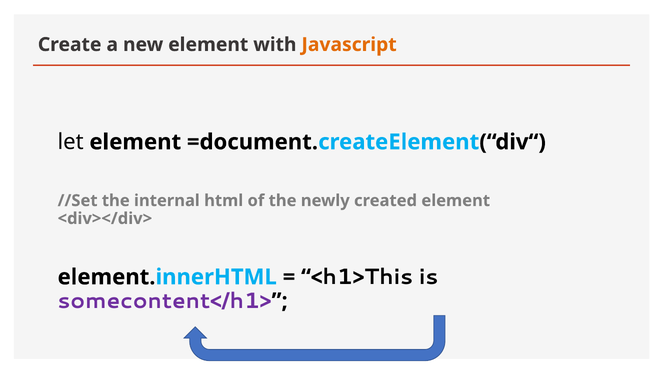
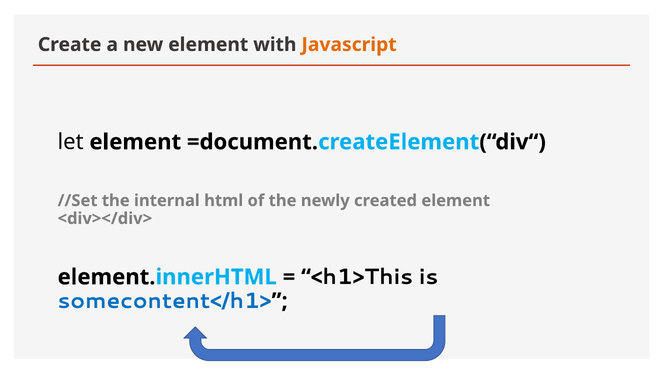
somecontent</h1> colour: purple -> blue (164, 301)
